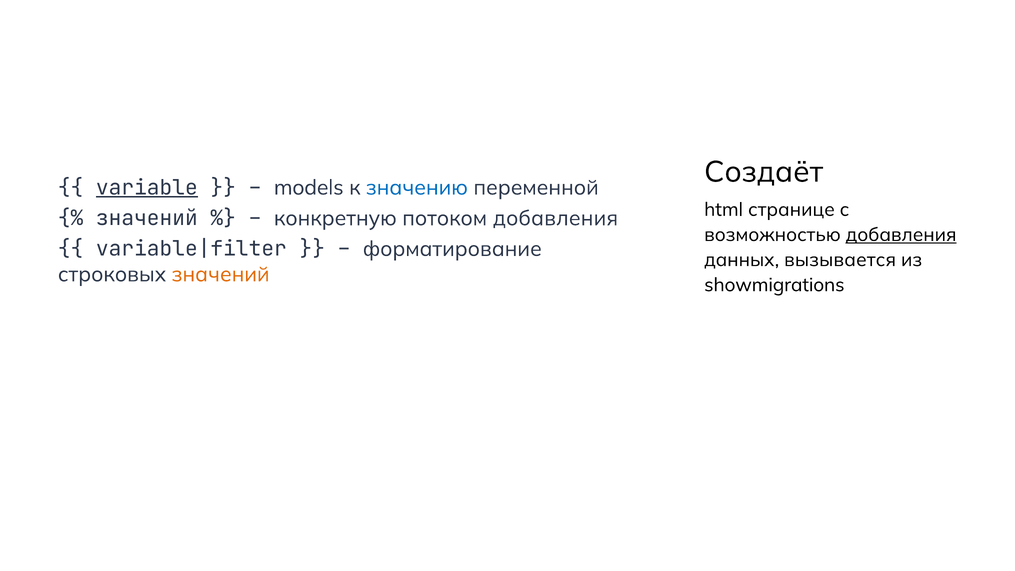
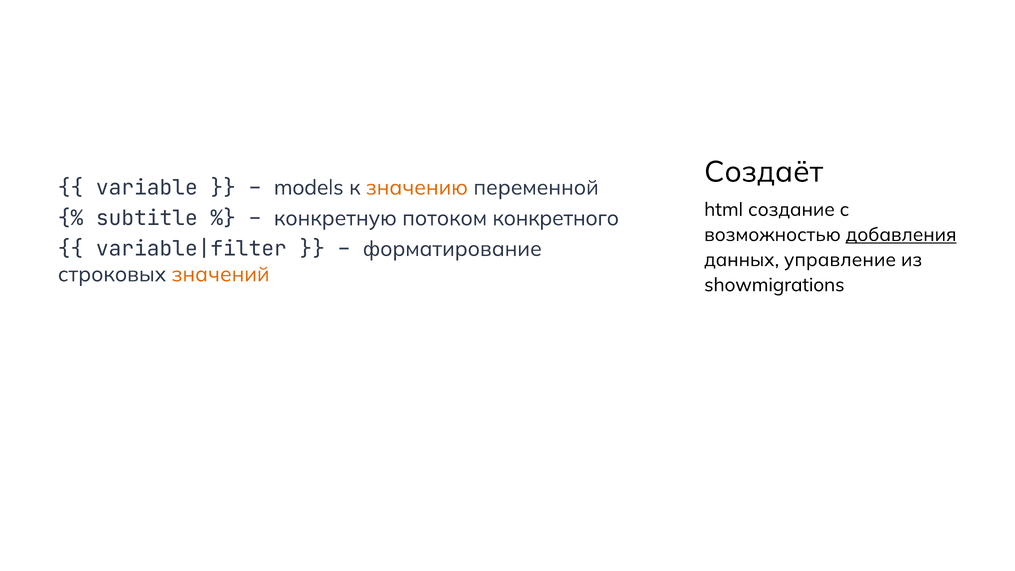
variable underline: present -> none (147, 188)
значению colour: blue -> orange (417, 188)
странице: странице -> создание (791, 210)
значений: значений -> subtitle (147, 218)
потоком добавления: добавления -> конкретного (556, 218)
вызывается: вызывается -> управление (840, 260)
